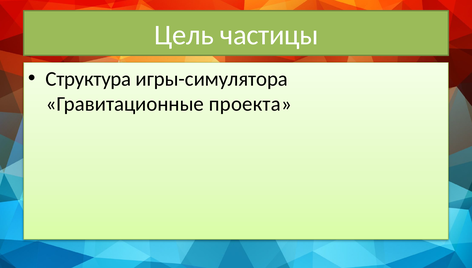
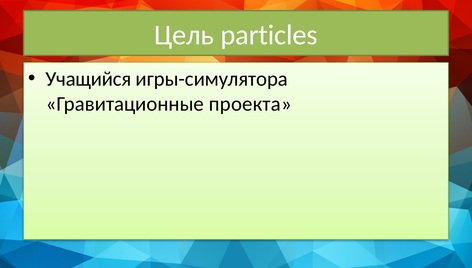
частицы: частицы -> particles (269, 35)
Структура: Структура -> Учащийся (88, 79)
